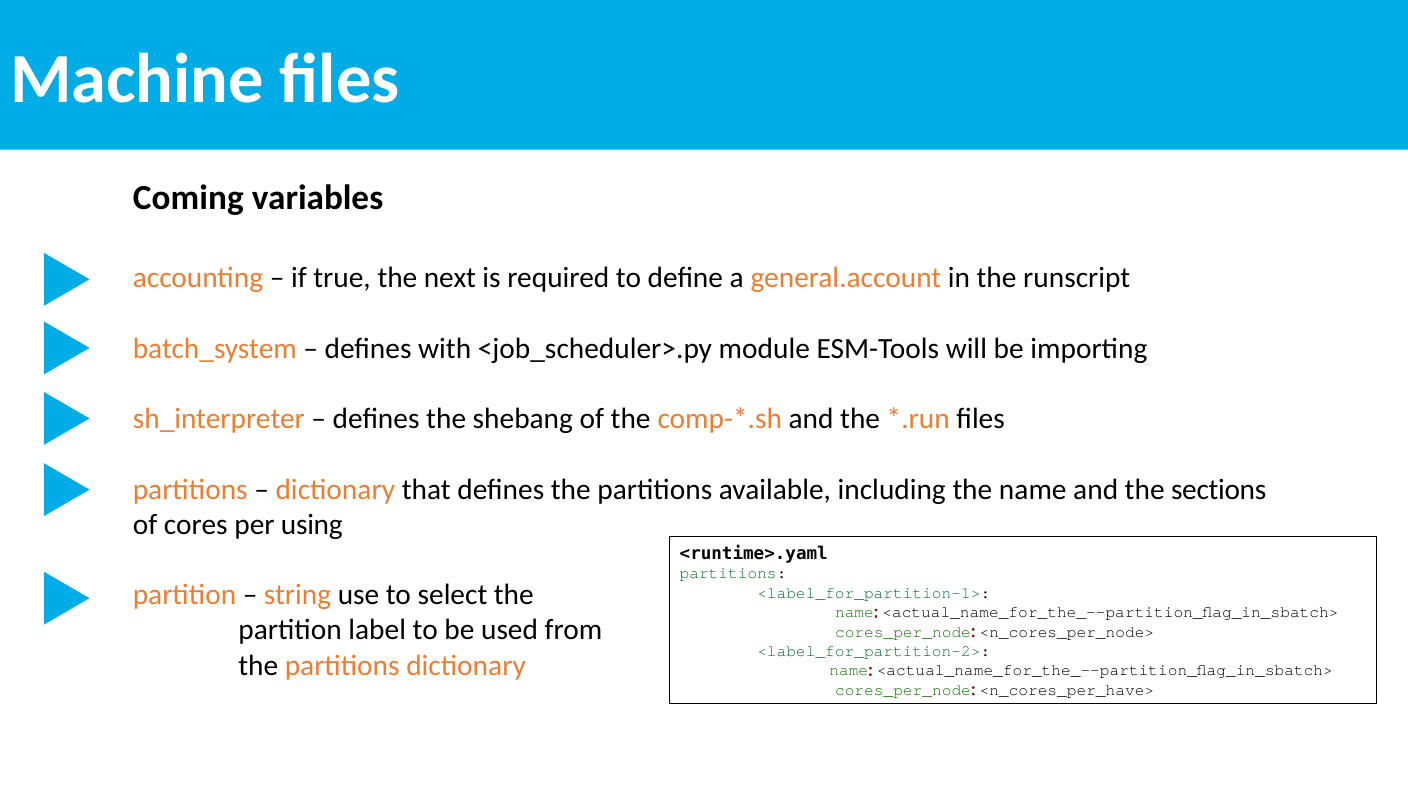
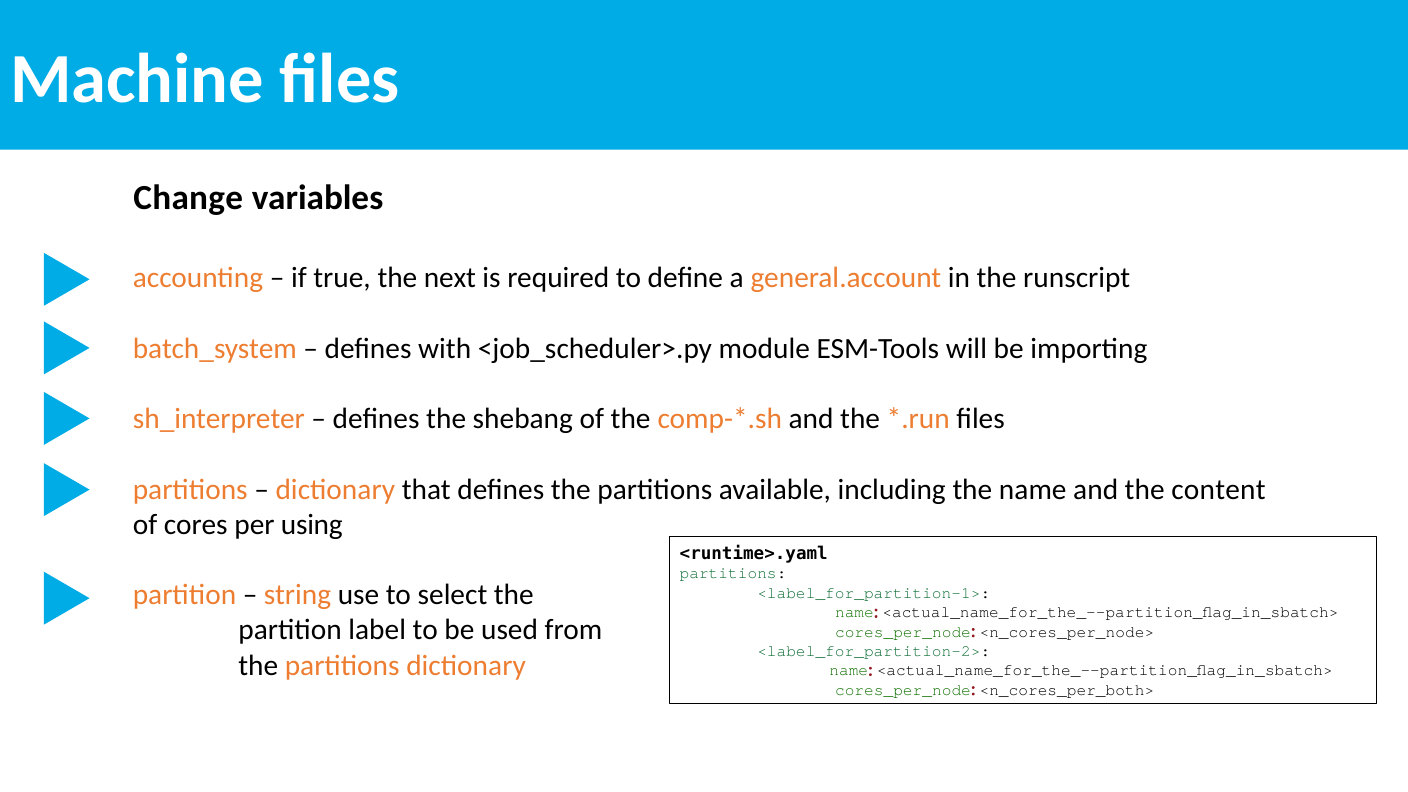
Coming: Coming -> Change (188, 198)
sections: sections -> content (1218, 489)
<n_cores_per_have>: <n_cores_per_have> -> <n_cores_per_both> (1067, 690)
